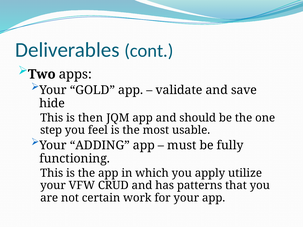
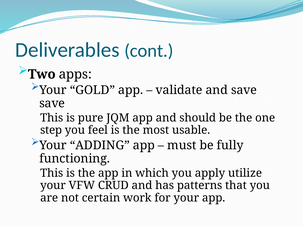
hide: hide -> save (52, 103)
then: then -> pure (91, 118)
